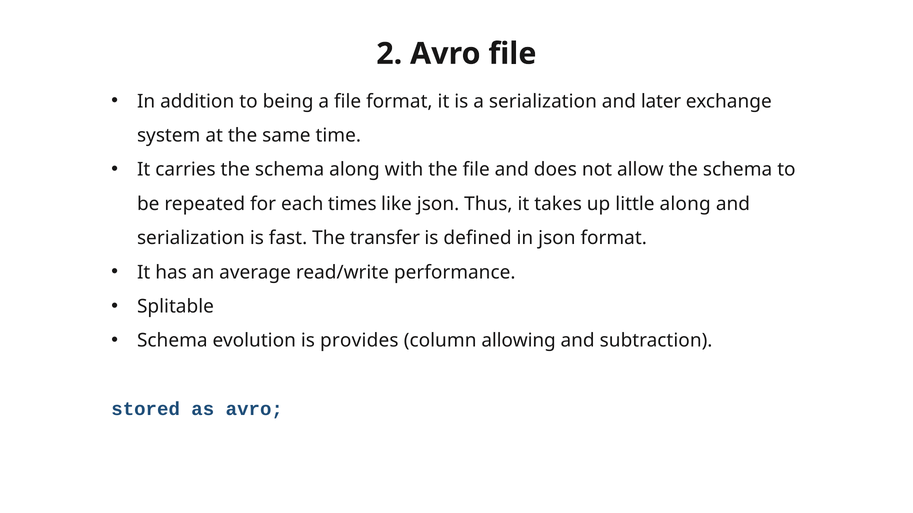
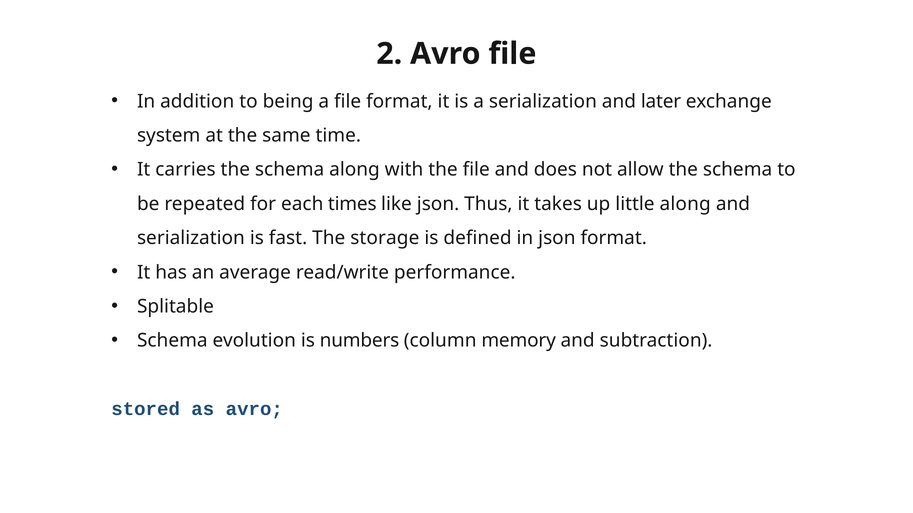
transfer: transfer -> storage (385, 238)
provides: provides -> numbers (359, 341)
allowing: allowing -> memory (519, 341)
